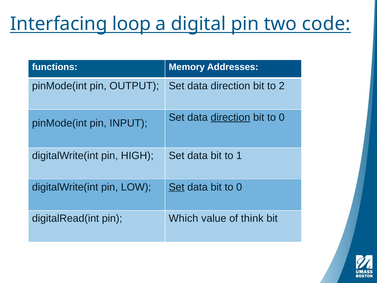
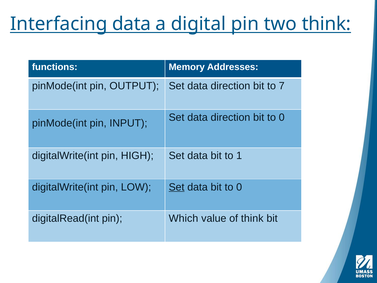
Interfacing loop: loop -> data (132, 24)
two code: code -> think (326, 24)
2: 2 -> 7 (282, 86)
direction underline: present -> none (230, 117)
